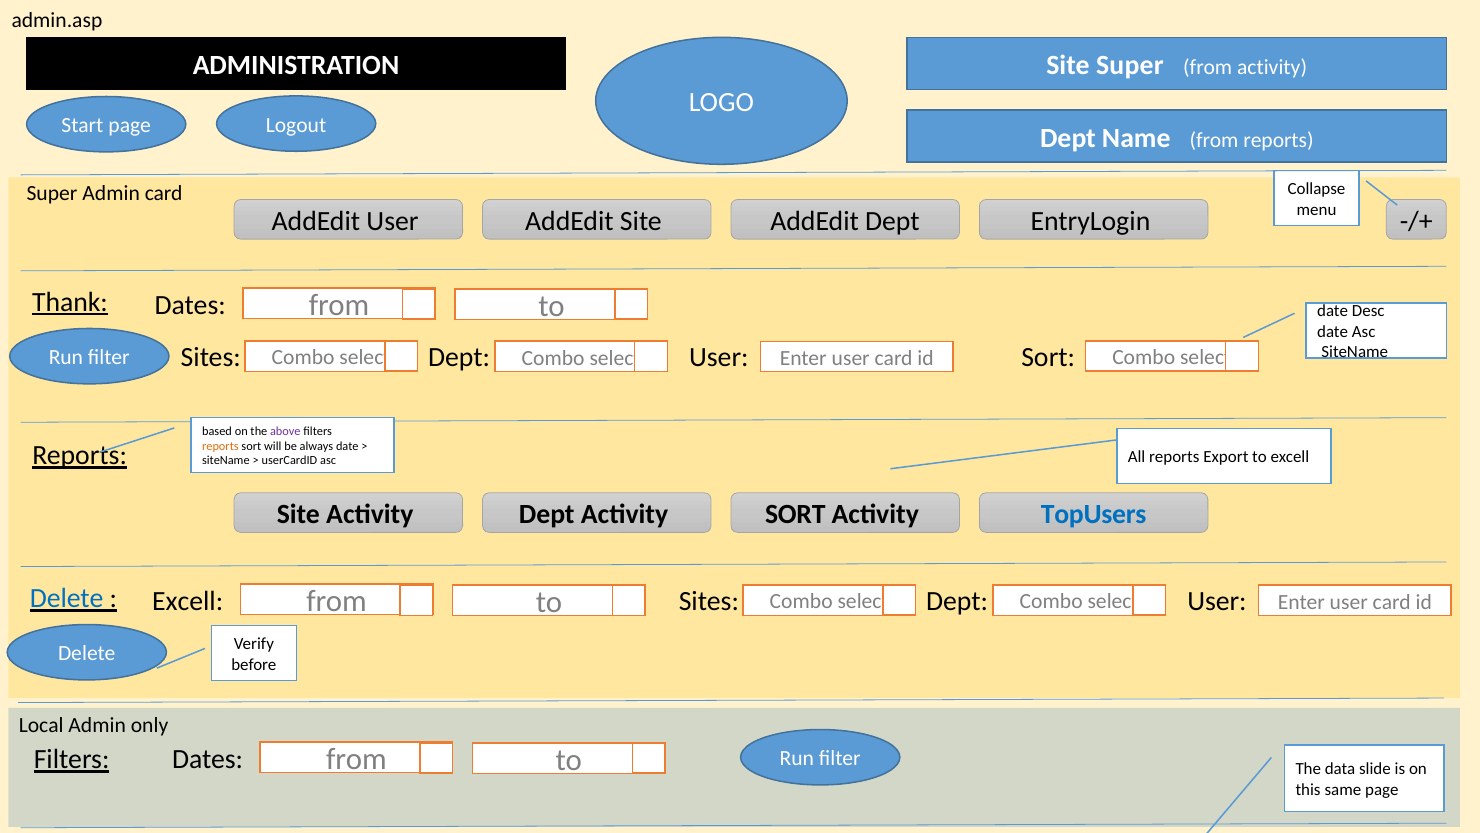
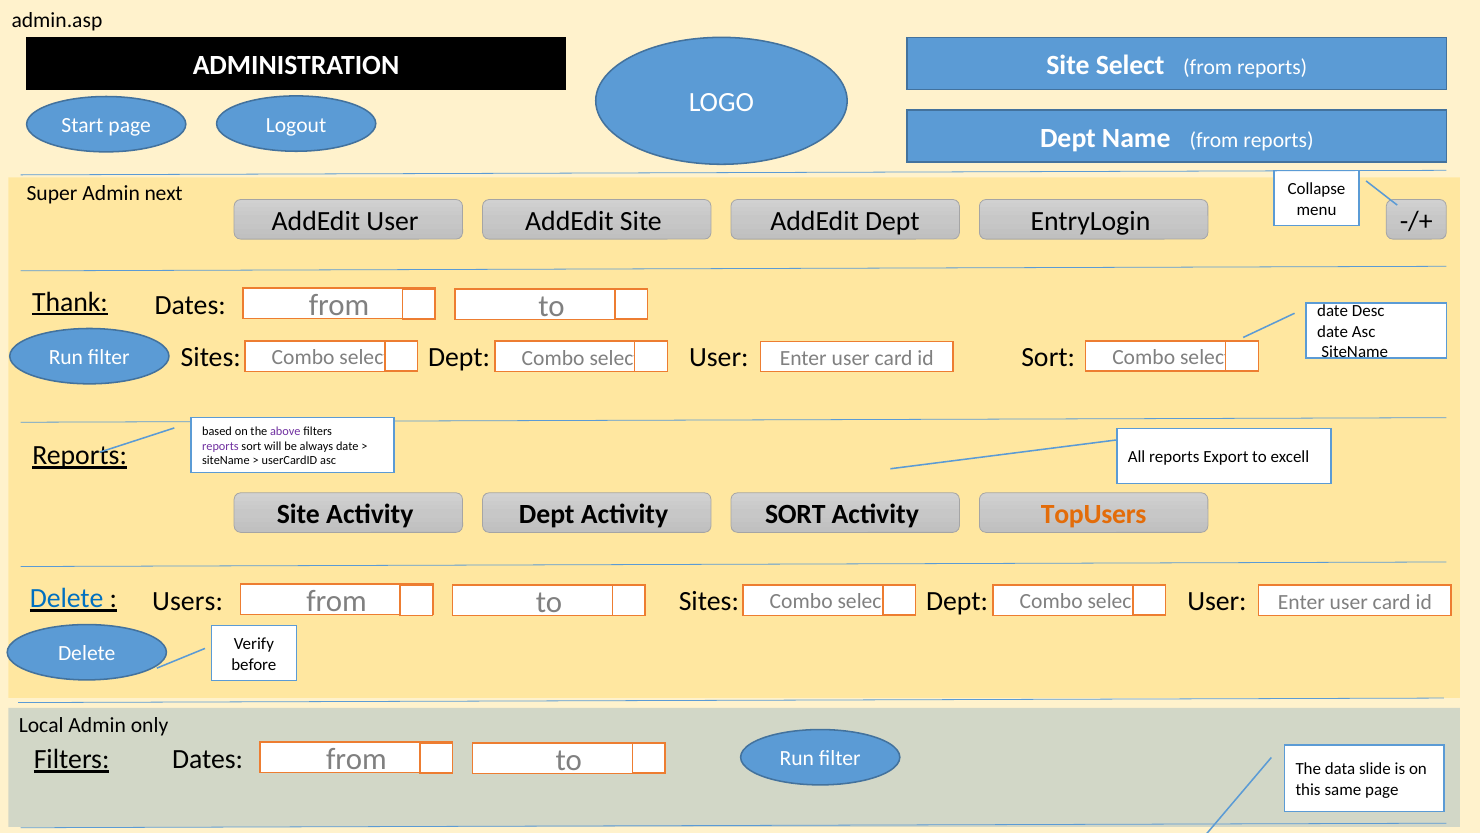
Site Super: Super -> Select (1130, 65)
activity: activity -> reports (1272, 67)
Admin card: card -> next (164, 194)
reports colour: orange -> purple (220, 446)
TopUsers colour: blue -> orange (1094, 514)
Excell: Excell -> Users (188, 601)
